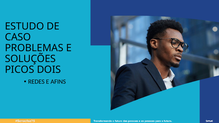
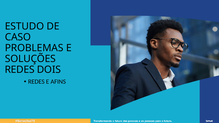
PICOS: PICOS -> REDES (20, 70)
